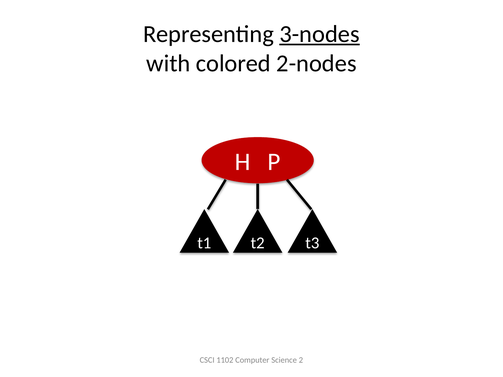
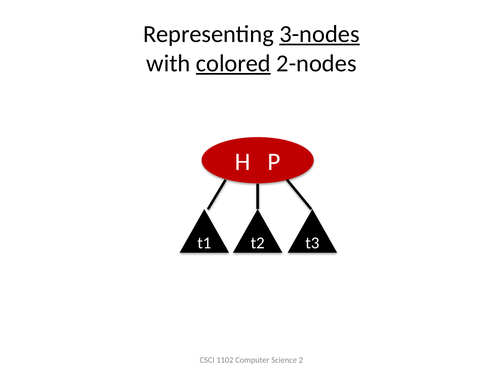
colored underline: none -> present (233, 63)
